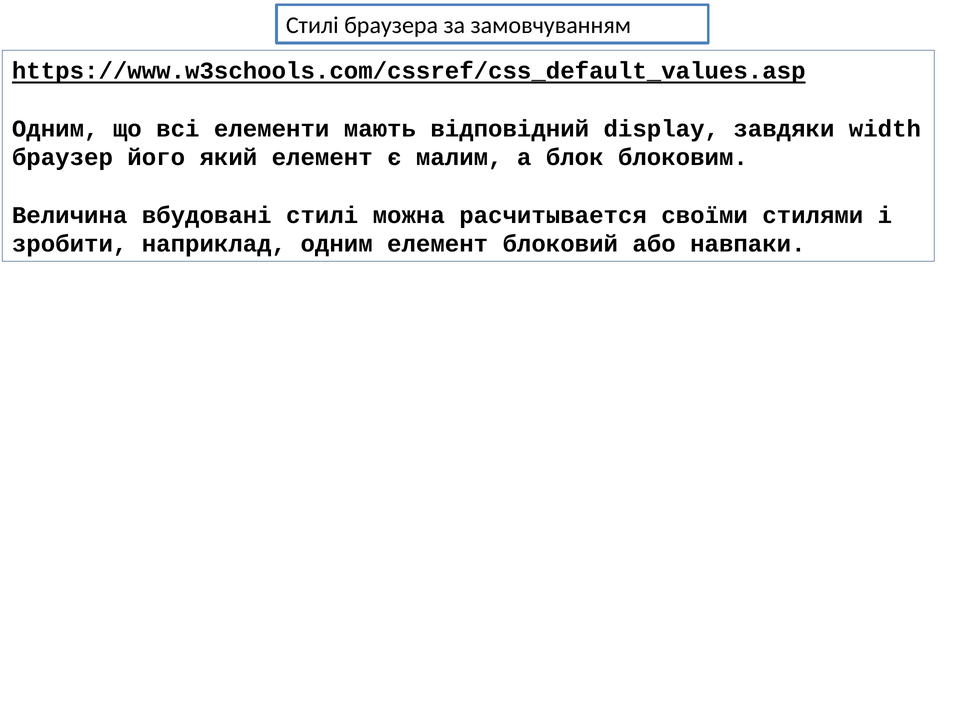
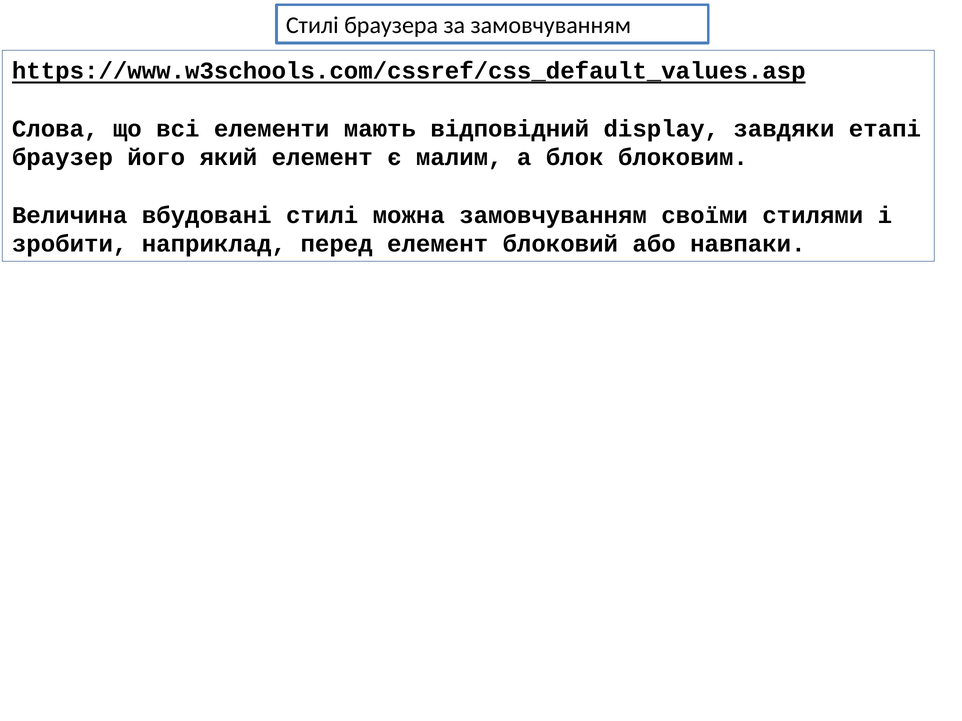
Одним: Одним -> Слова (55, 129)
width: width -> етапі (885, 129)
можна расчитывается: расчитывается -> замовчуванням (553, 215)
наприклад одним: одним -> перед (337, 244)
